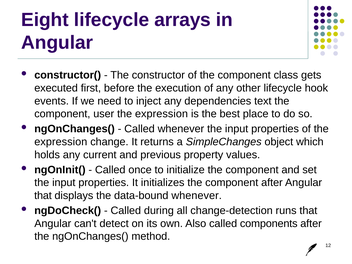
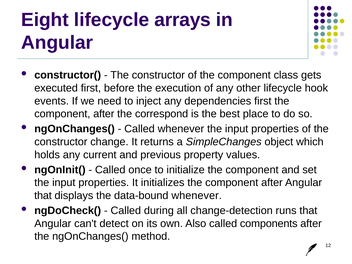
dependencies text: text -> first (263, 101)
user: user -> after (104, 114)
expression: expression -> correspond (162, 114)
expression: expression -> constructor (61, 142)
